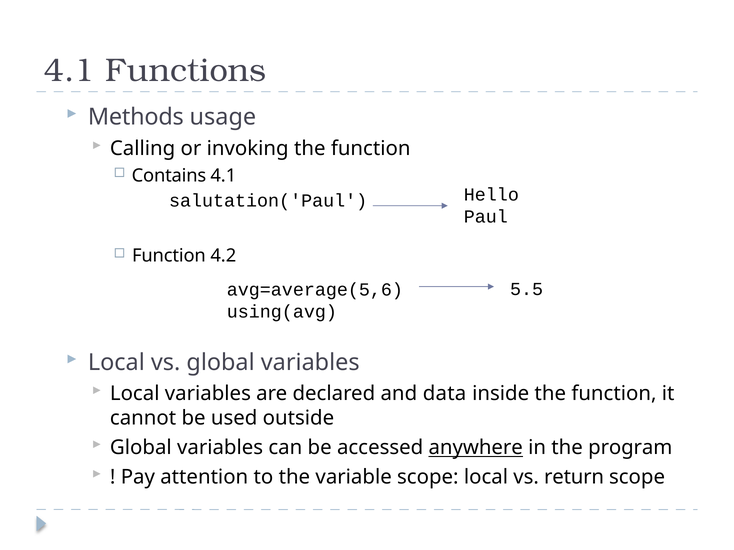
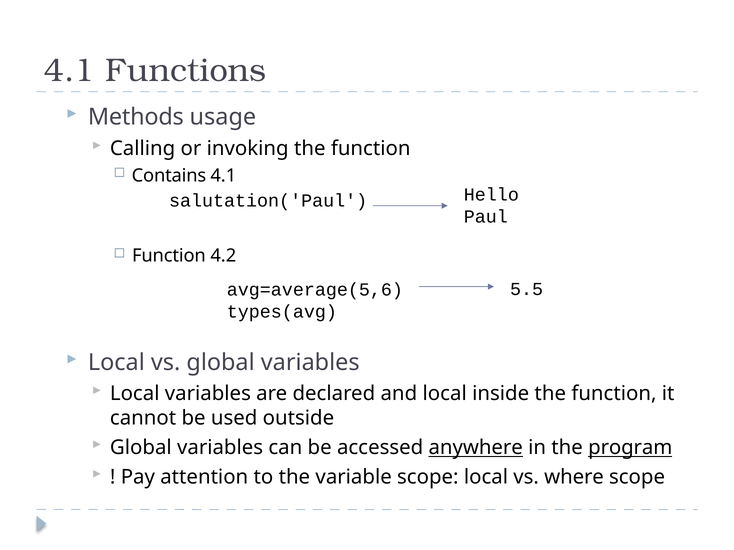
using(avg: using(avg -> types(avg (282, 312)
and data: data -> local (445, 394)
program underline: none -> present (630, 448)
return: return -> where (574, 478)
